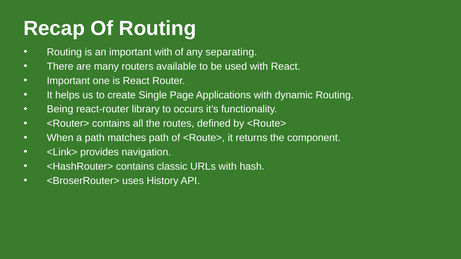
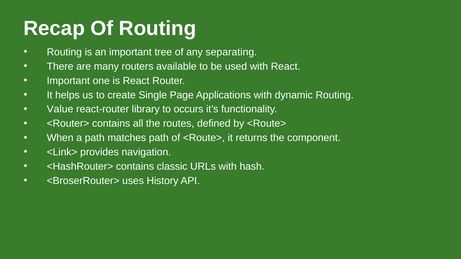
important with: with -> tree (163, 52)
Being: Being -> Value (60, 109)
